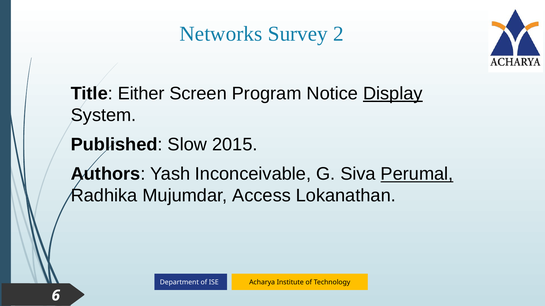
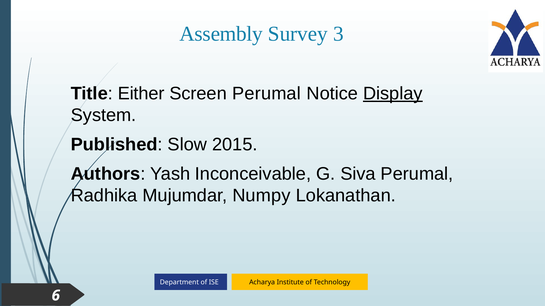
Networks: Networks -> Assembly (221, 34)
2: 2 -> 3 (338, 34)
Screen Program: Program -> Perumal (267, 94)
Perumal underline: present -> none (417, 174)
Access: Access -> Numpy (261, 196)
